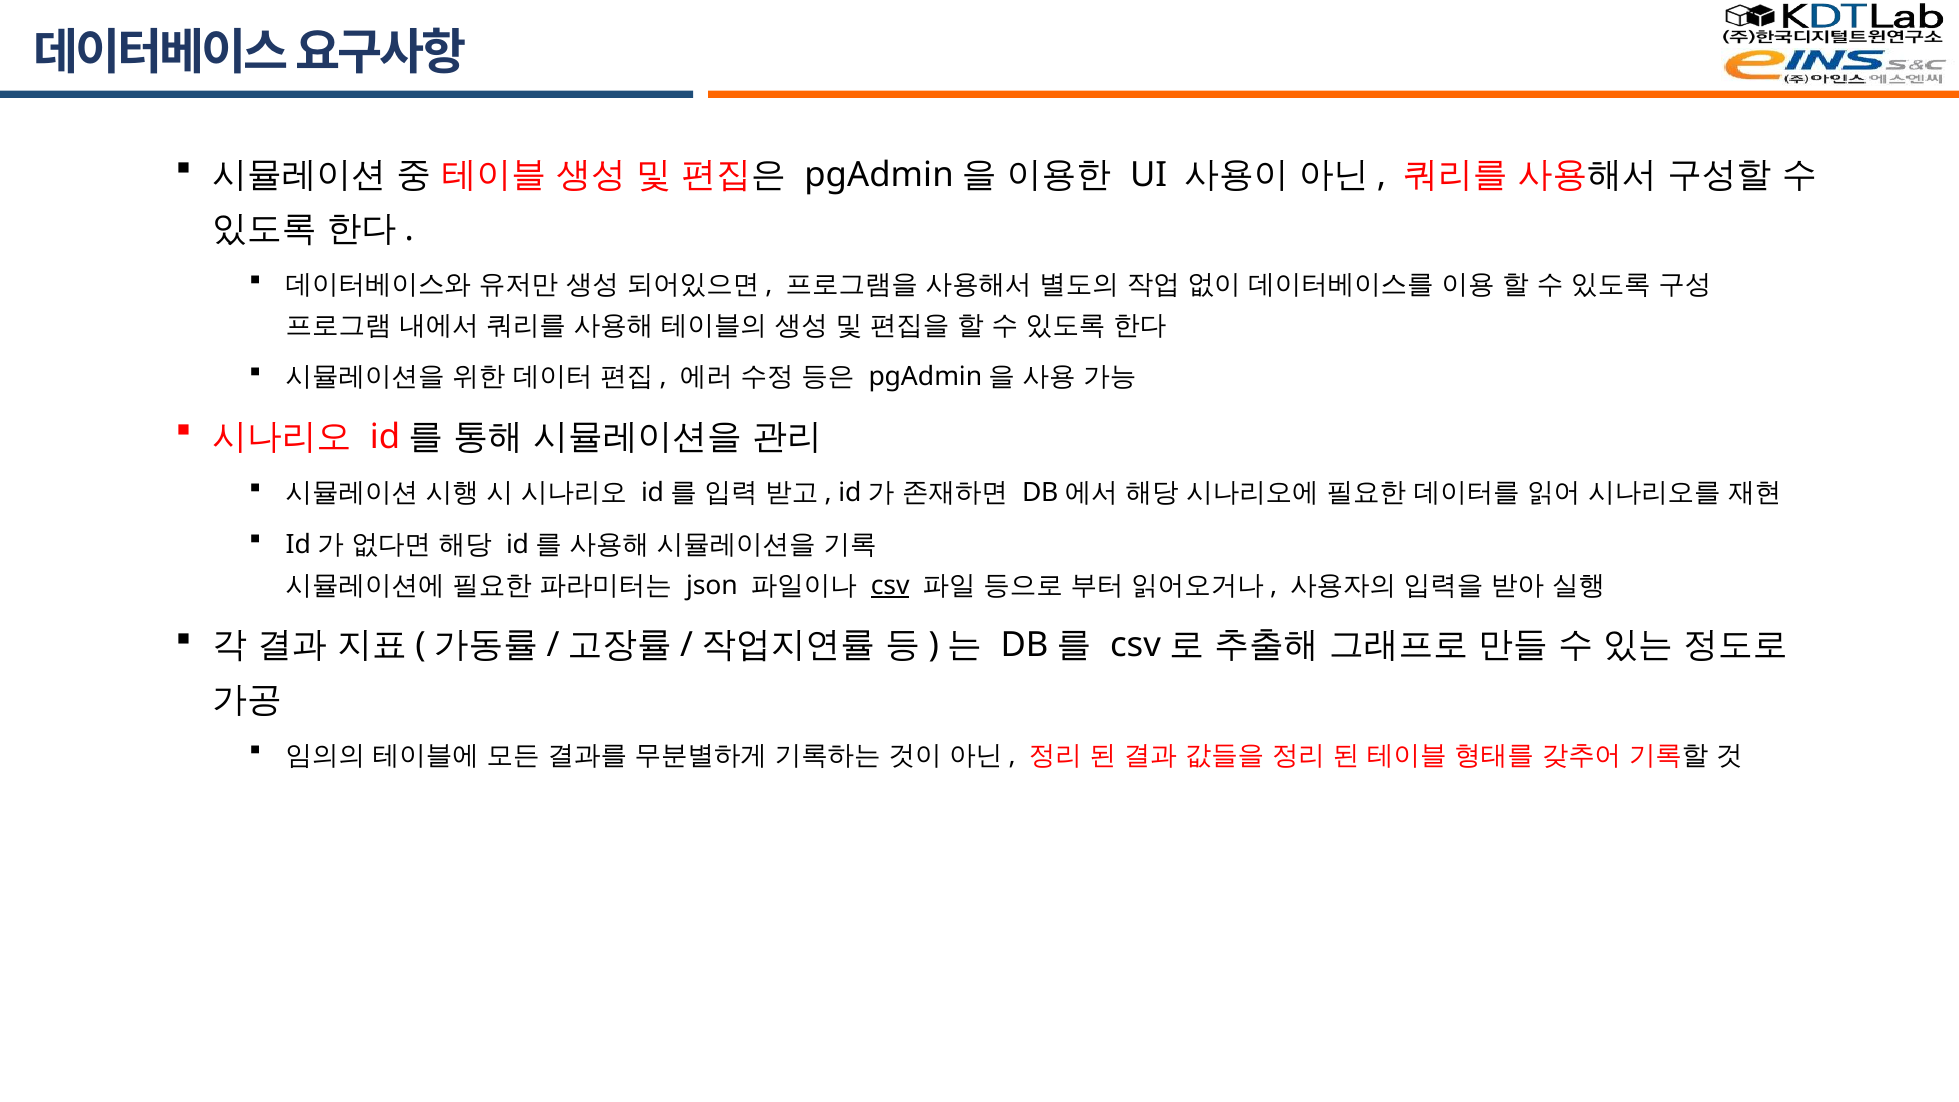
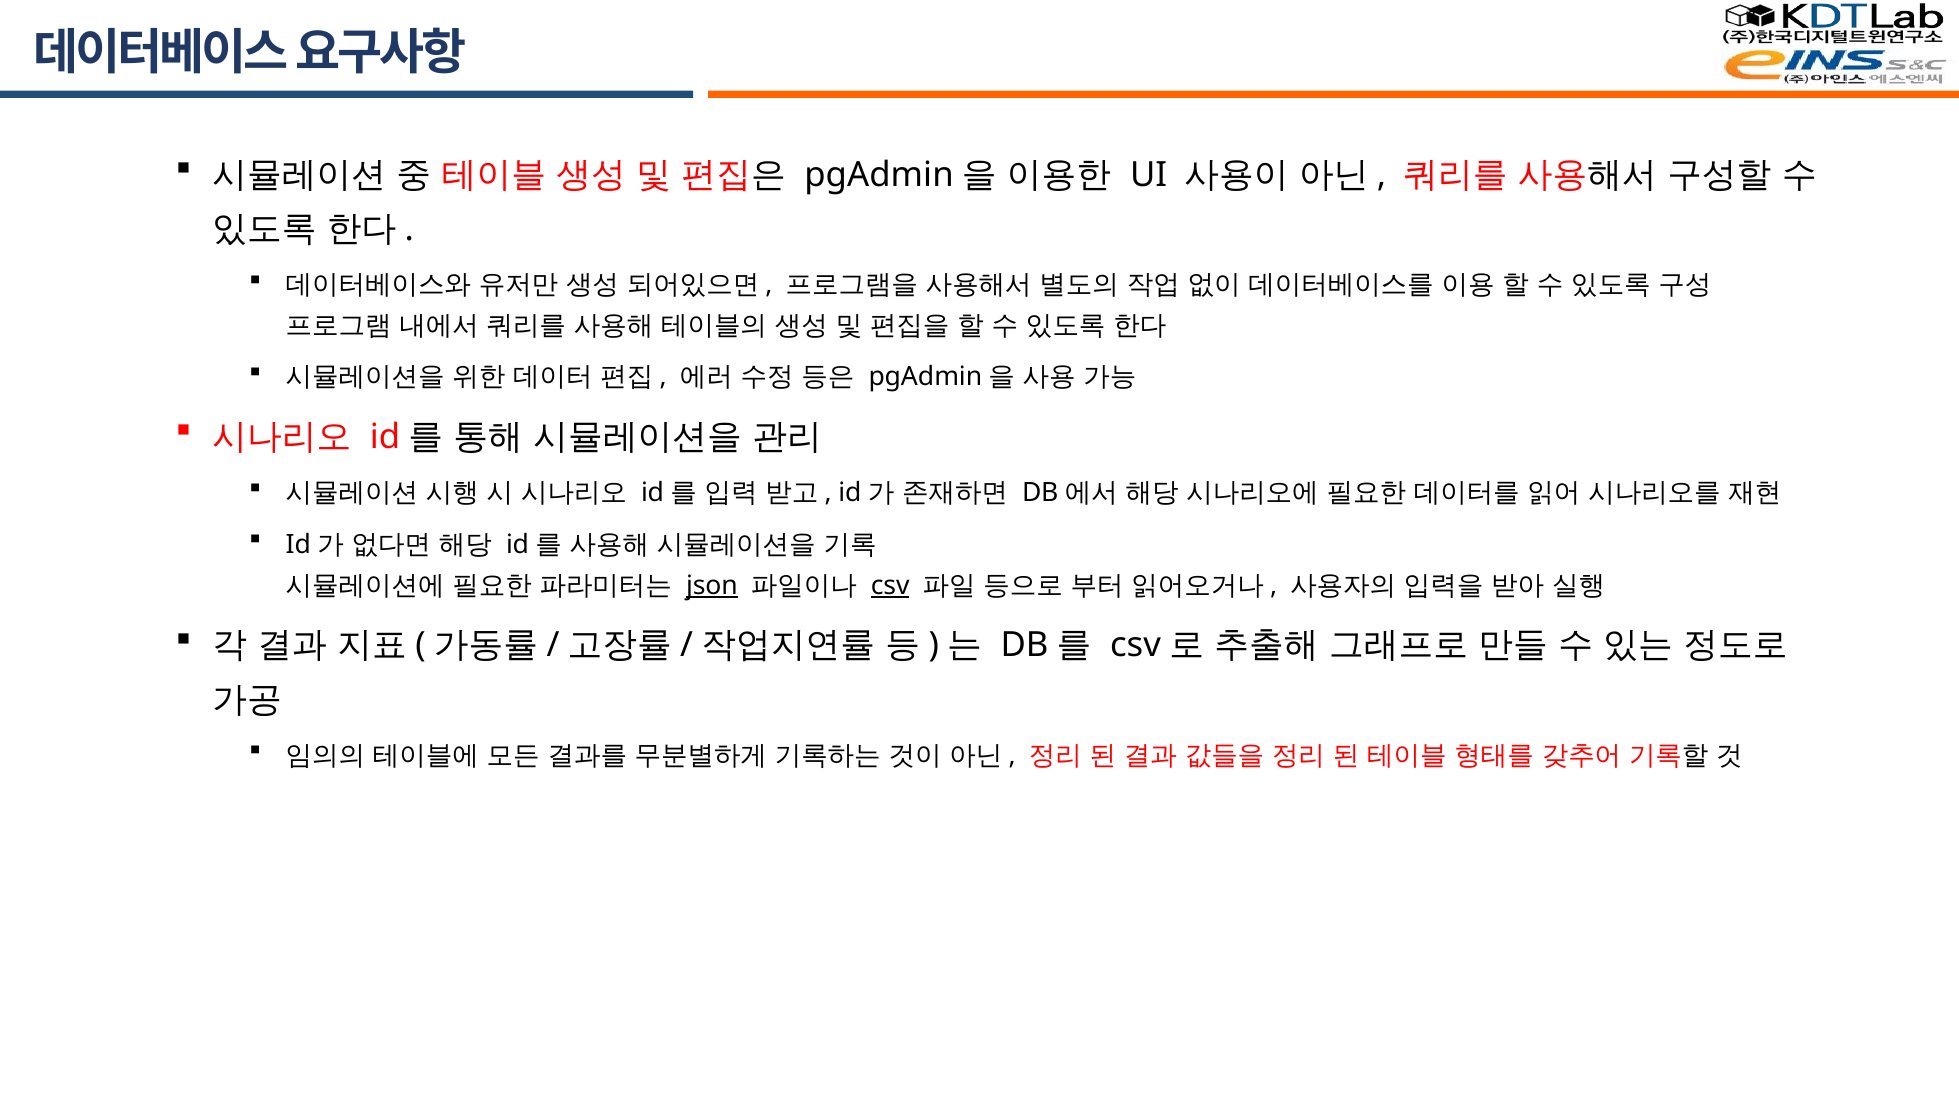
json underline: none -> present (712, 585)
